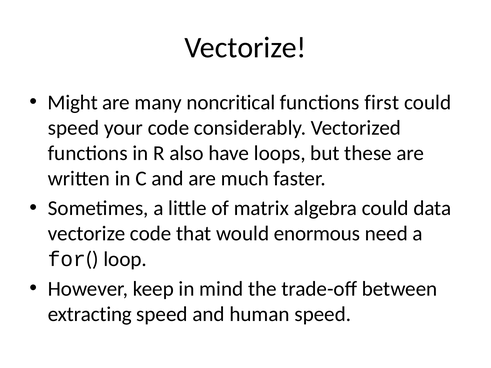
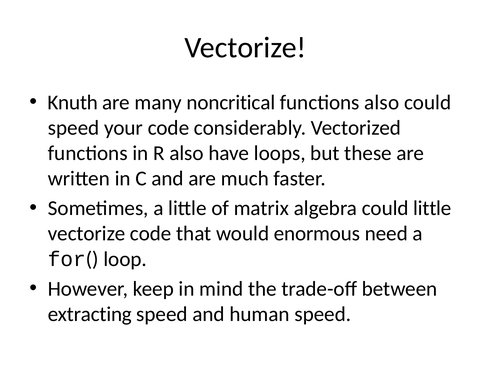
Might: Might -> Knuth (73, 103)
functions first: first -> also (382, 103)
could data: data -> little (432, 208)
